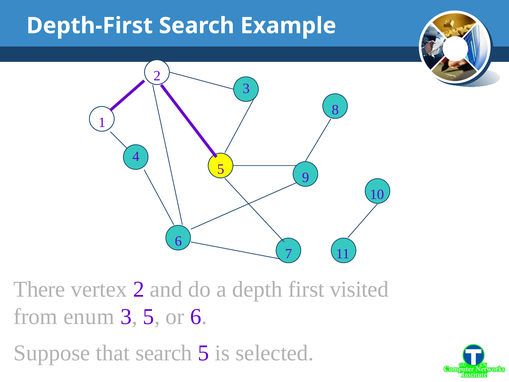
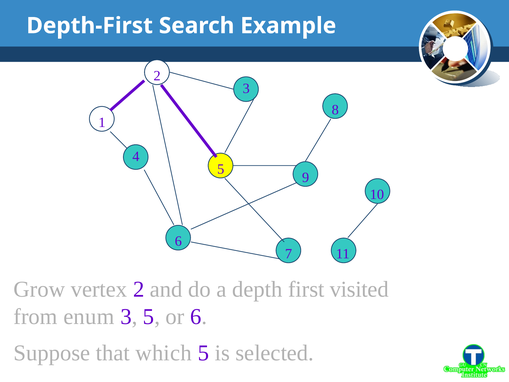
There: There -> Grow (39, 289)
that search: search -> which (164, 353)
